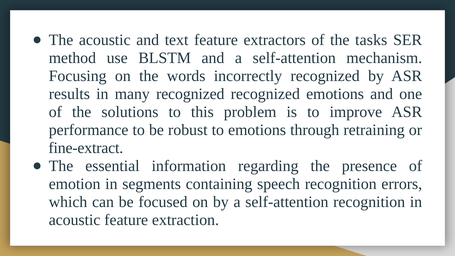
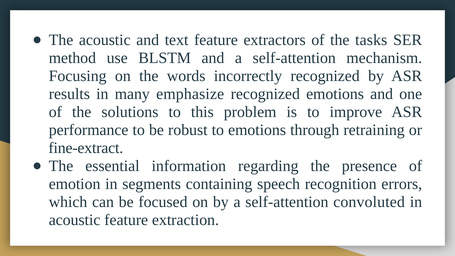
many recognized: recognized -> emphasize (190, 94)
self-attention recognition: recognition -> convoluted (369, 202)
